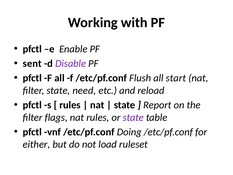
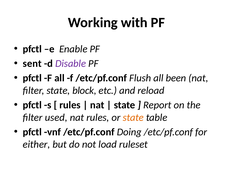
start: start -> been (176, 78)
need: need -> block (84, 90)
flags: flags -> used (56, 117)
state colour: purple -> orange (133, 117)
